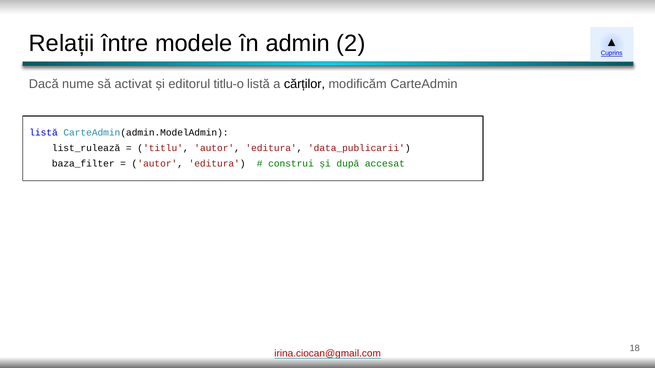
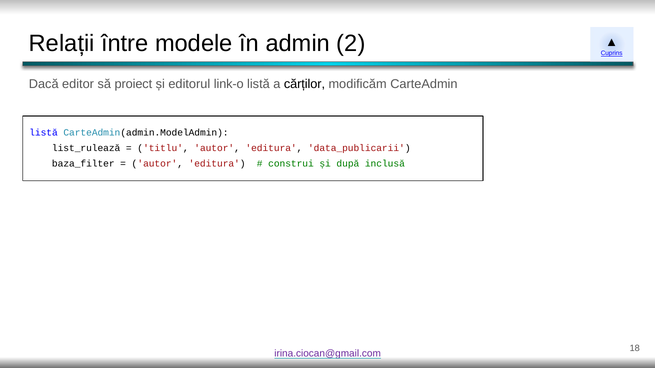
nume: nume -> editor (78, 84)
activat: activat -> proiect (133, 84)
titlu-o: titlu-o -> link-o (229, 84)
accesat: accesat -> inclusă (385, 164)
irina.ciocan@gmail.com colour: red -> purple (328, 354)
